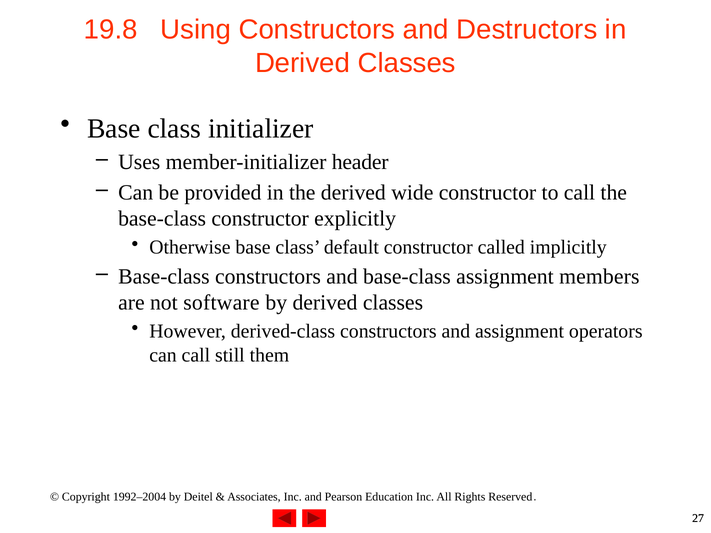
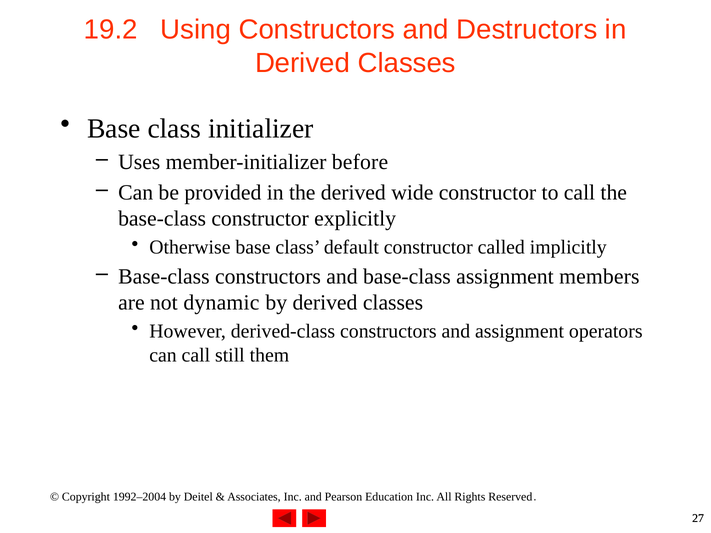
19.8: 19.8 -> 19.2 (111, 30)
header: header -> before (360, 162)
software: software -> dynamic (221, 303)
